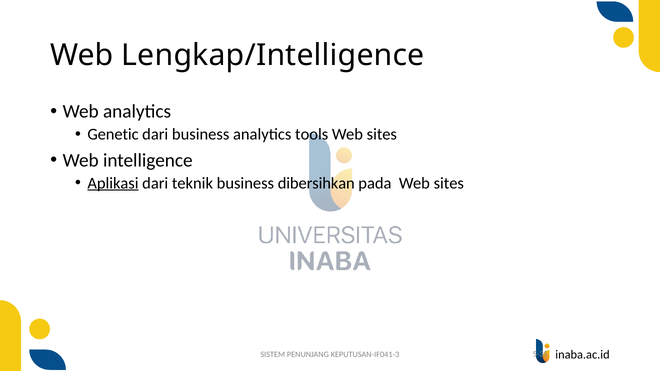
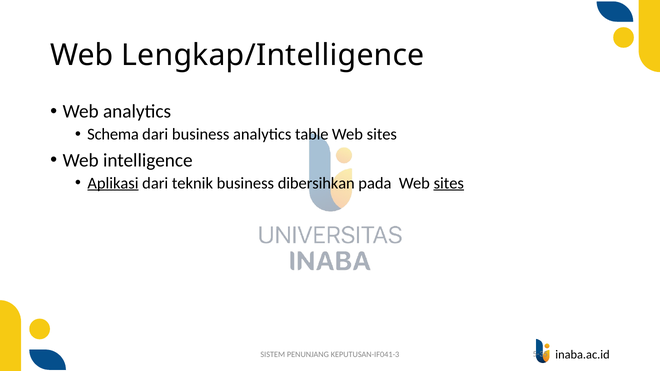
Genetic: Genetic -> Schema (113, 134)
tools: tools -> table (312, 134)
sites underline: none -> present (449, 183)
